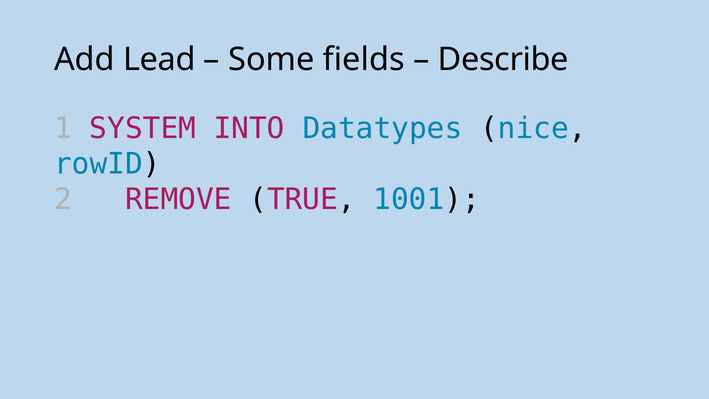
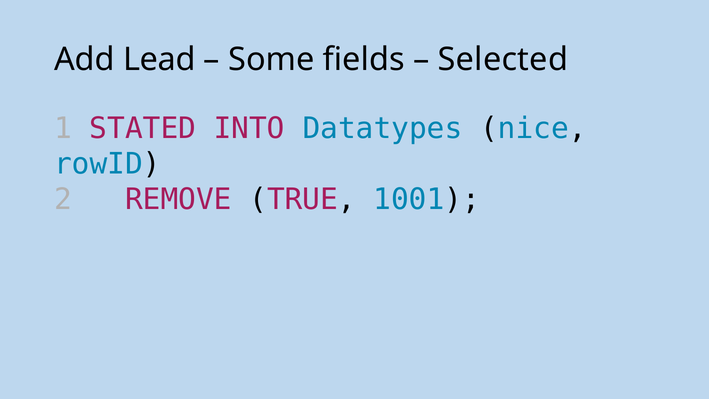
Describe: Describe -> Selected (503, 60)
SYSTEM: SYSTEM -> STATED (143, 129)
